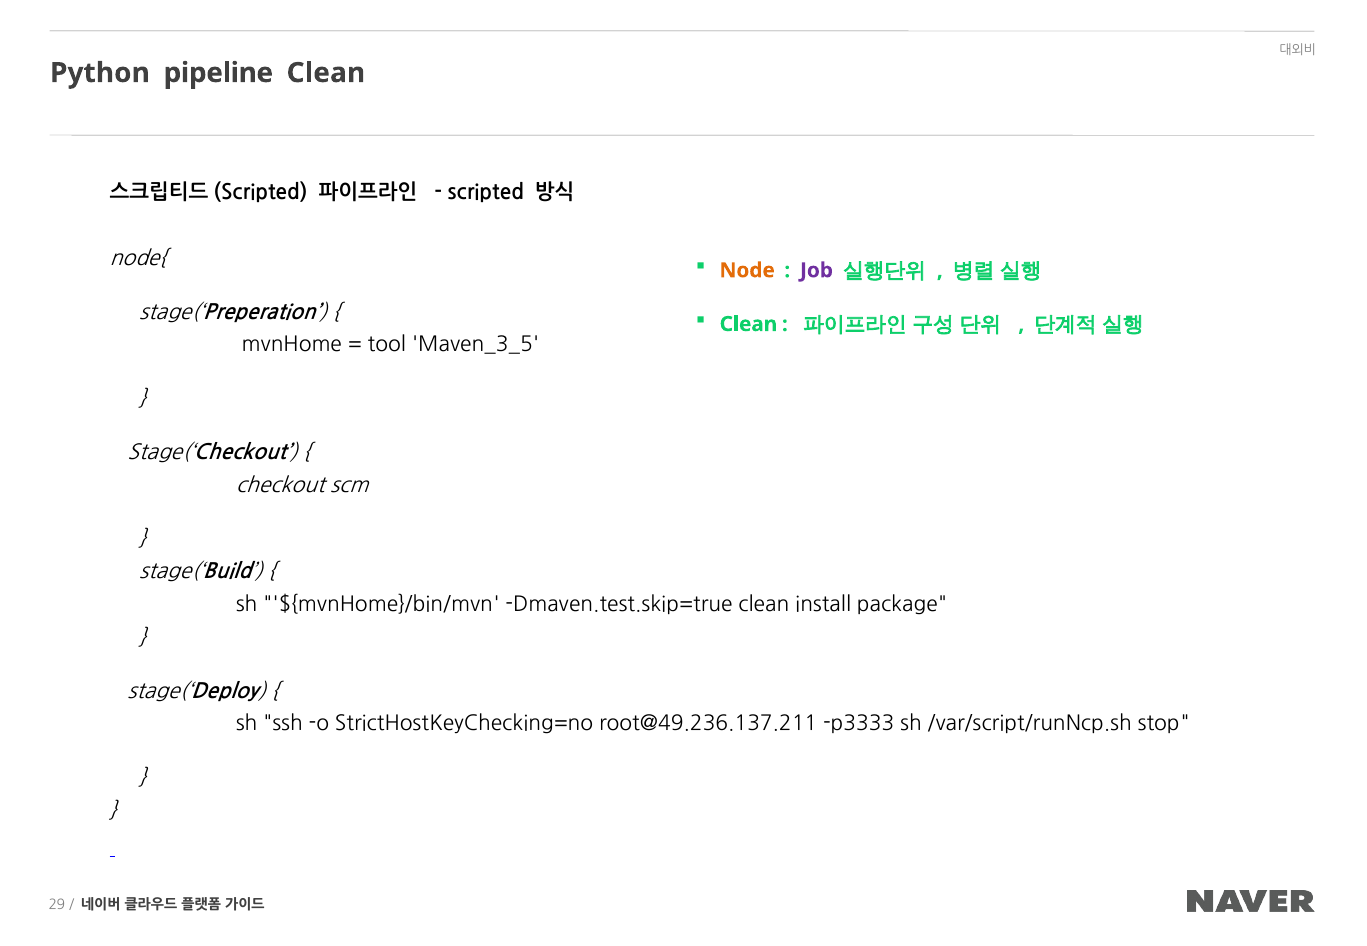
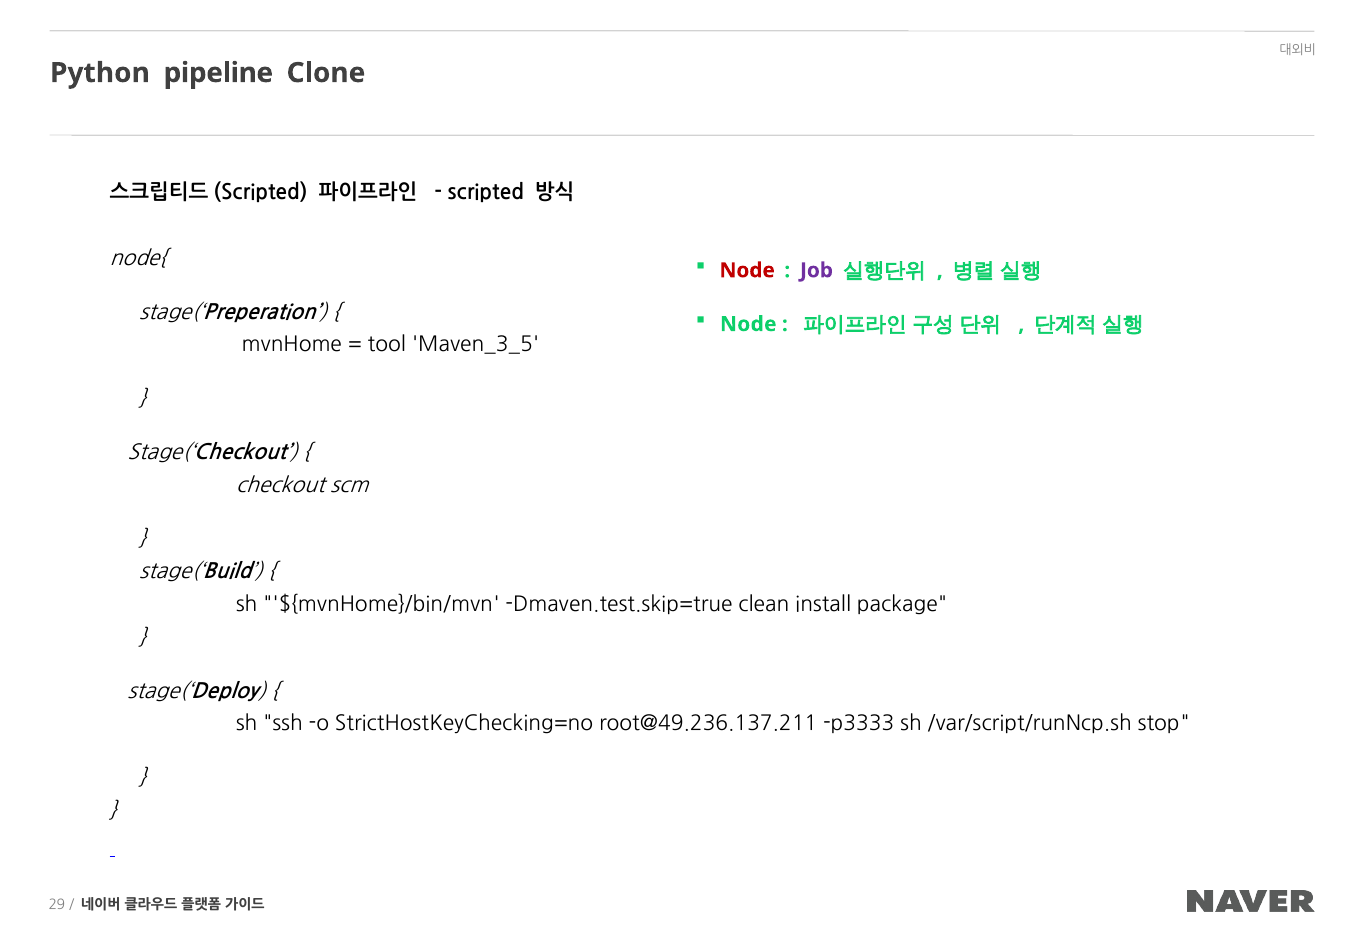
pipeline Clean: Clean -> Clone (326, 73)
Node colour: orange -> red (747, 270)
Clean: Clean -> Node (748, 324)
